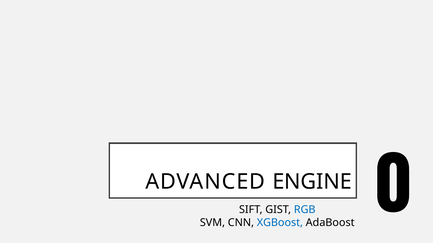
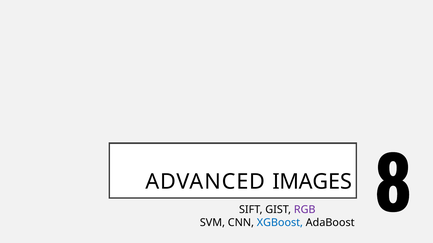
ENGINE: ENGINE -> IMAGES (312, 182)
RGB colour: blue -> purple (305, 210)
0: 0 -> 8 (393, 188)
